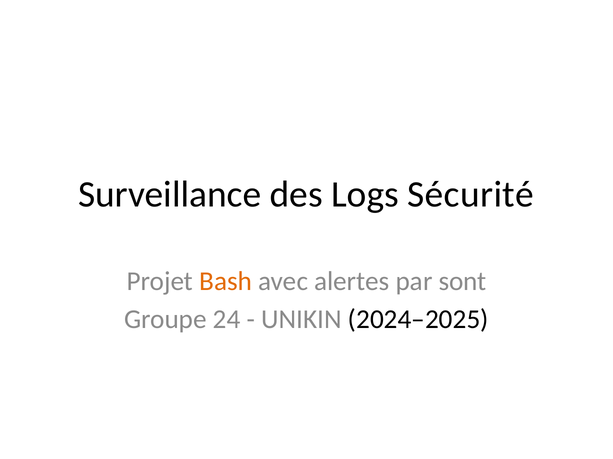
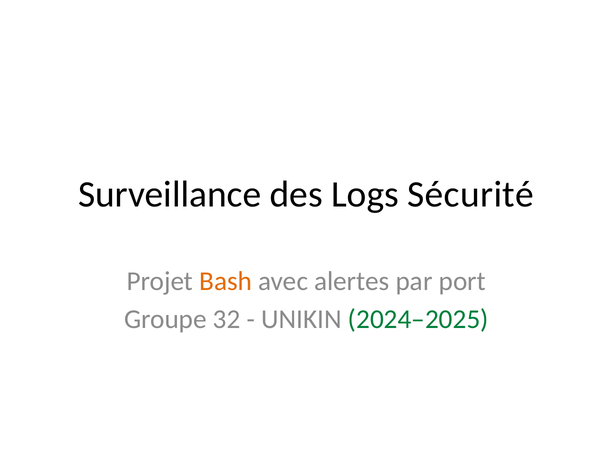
sont: sont -> port (462, 282)
24: 24 -> 32 (227, 320)
2024–2025 colour: black -> green (418, 320)
